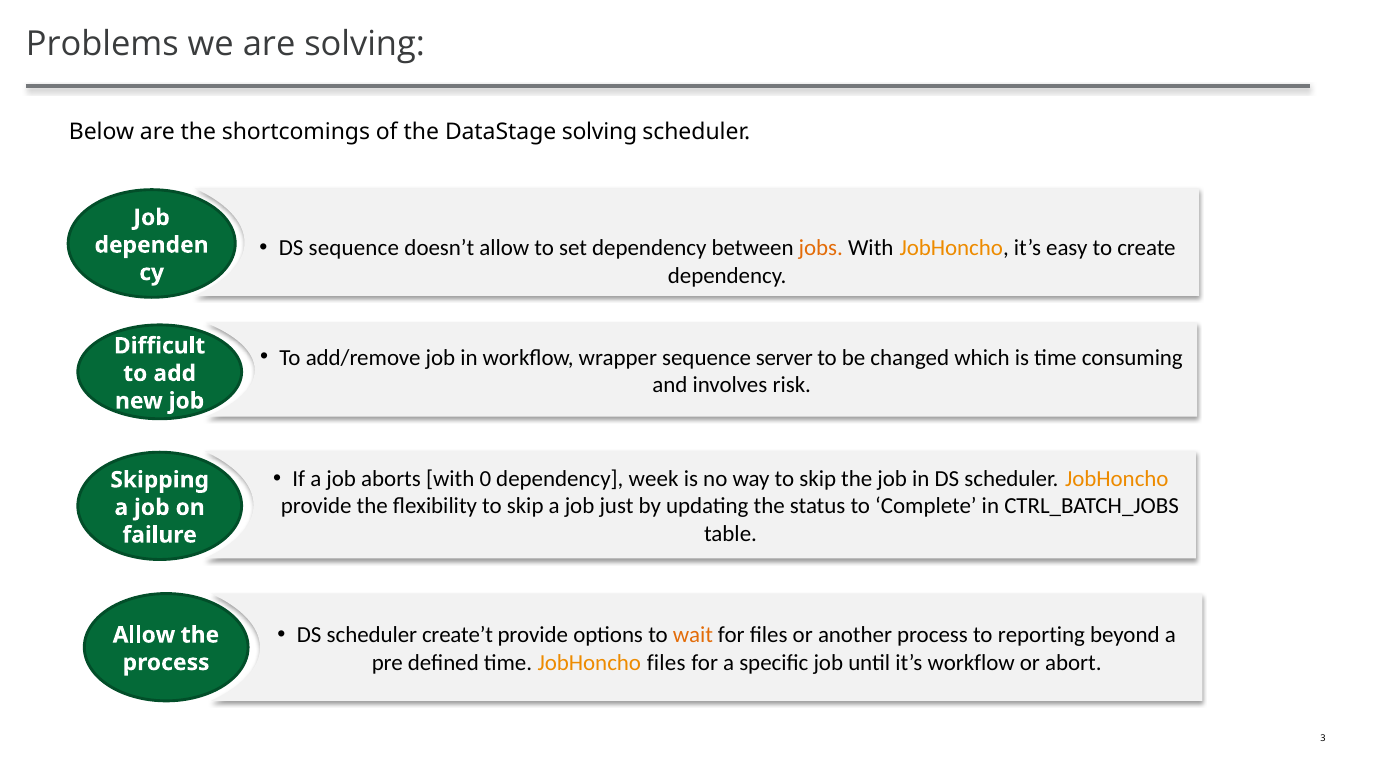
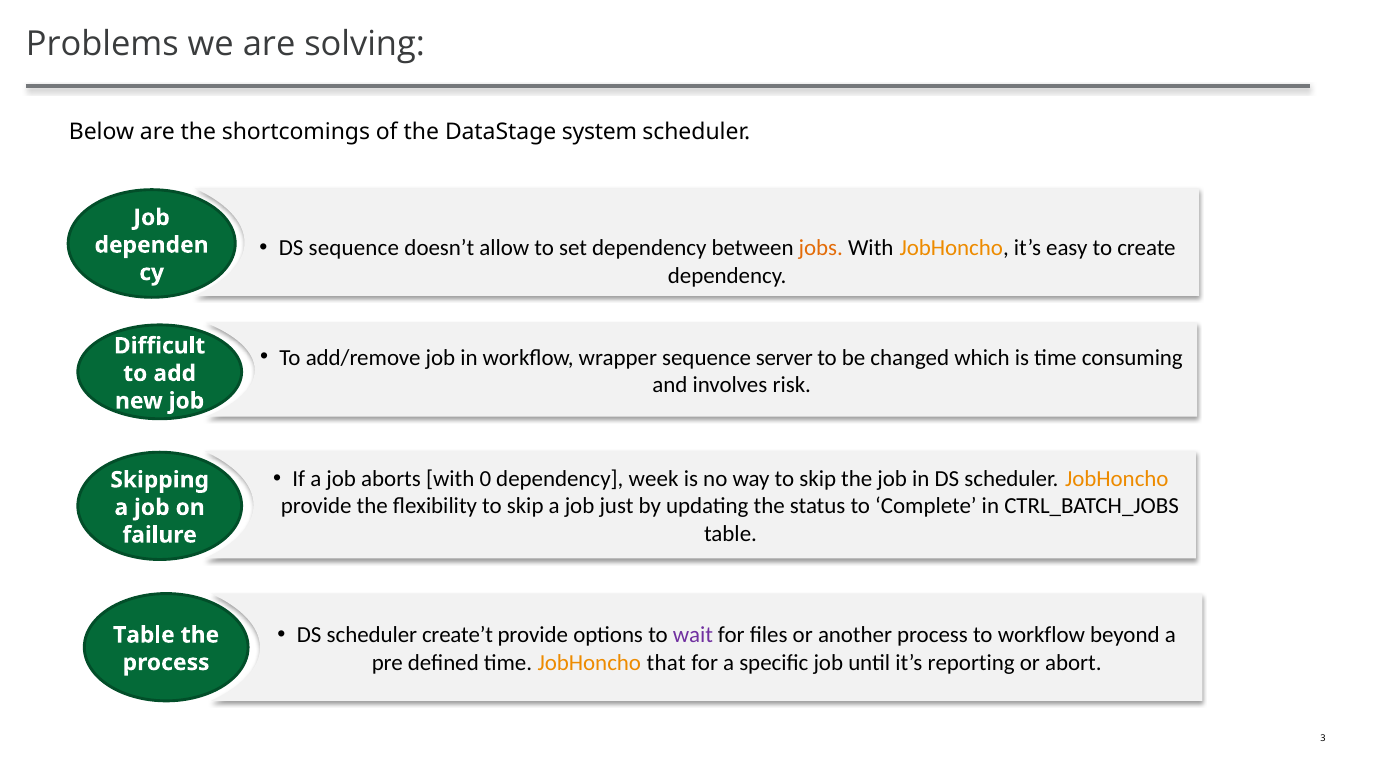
DataStage solving: solving -> system (599, 132)
wait colour: orange -> purple (693, 636)
to reporting: reporting -> workflow (1041, 636)
Allow: Allow -> Table (144, 636)
JobHoncho files: files -> that (666, 663)
it’s workflow: workflow -> reporting (971, 663)
